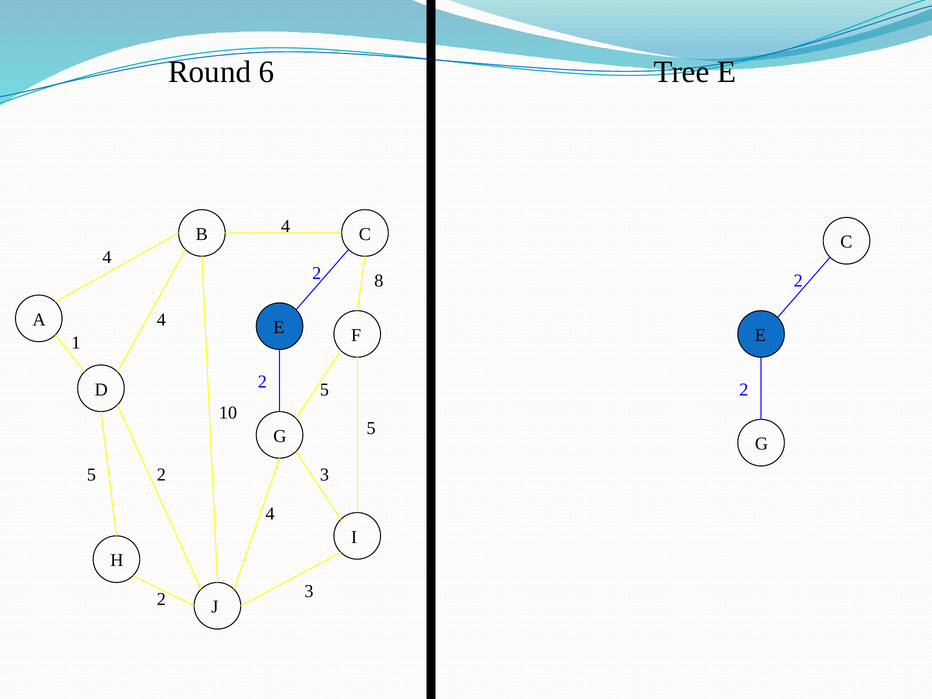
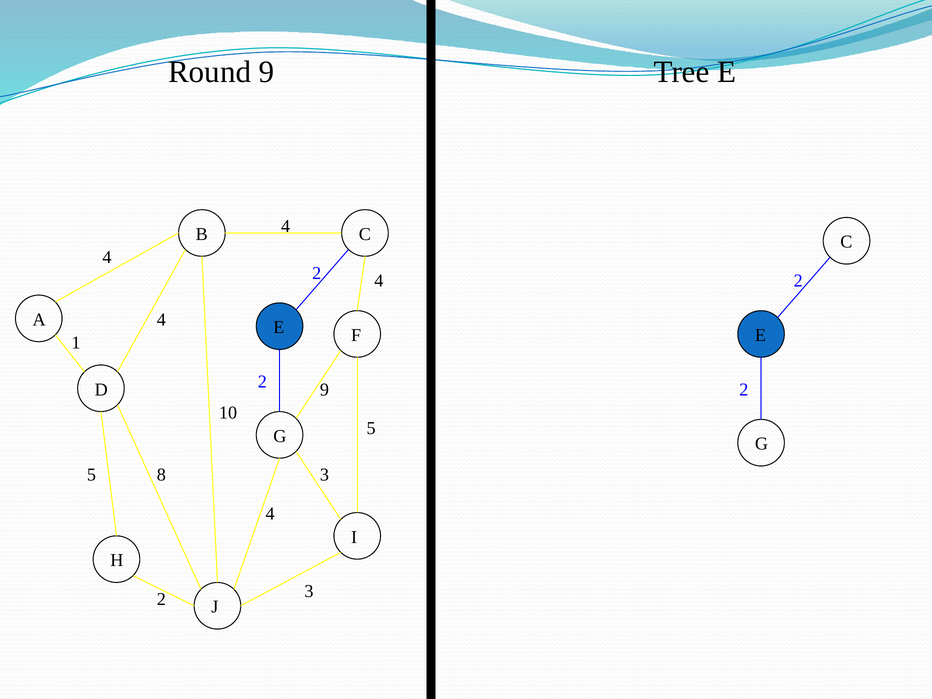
Round 6: 6 -> 9 (267, 72)
2 8: 8 -> 4 (379, 281)
5: 5 -> 9 (324, 390)
2: 2 -> 8 (161, 475)
